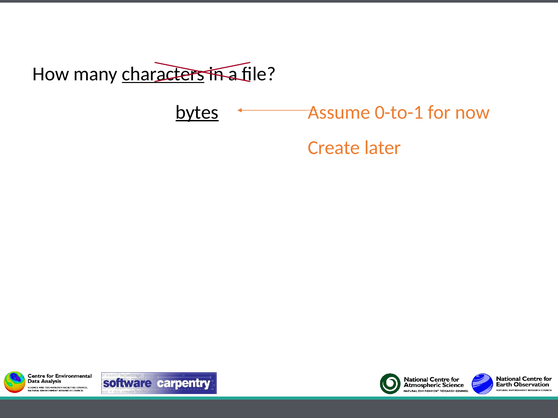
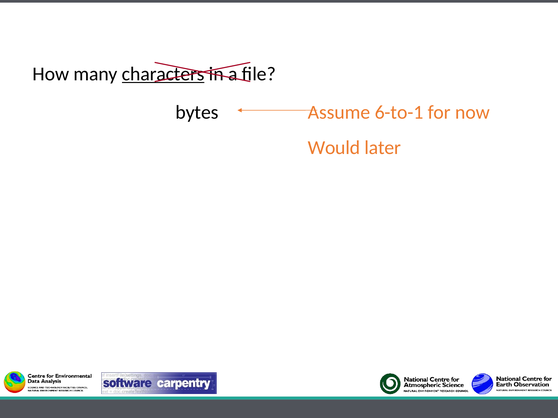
bytes underline: present -> none (197, 112)
0-to-1: 0-to-1 -> 6-to-1 (399, 112)
Create: Create -> Would (334, 148)
